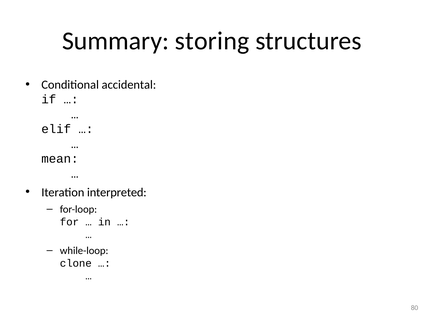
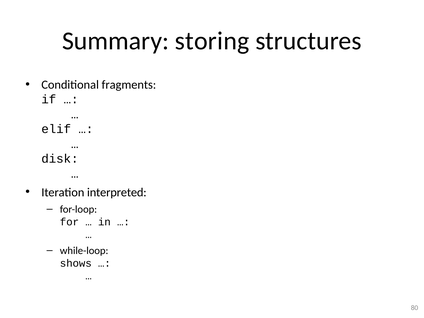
accidental: accidental -> fragments (129, 85)
mean: mean -> disk (60, 159)
clone: clone -> shows (76, 263)
